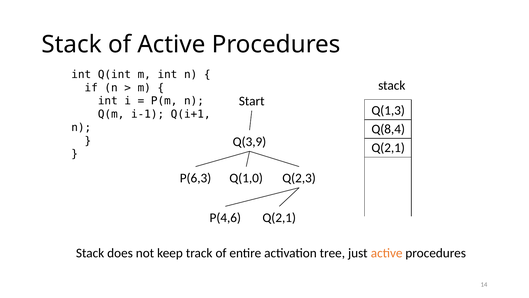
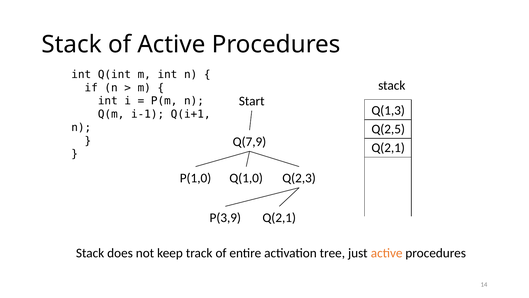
Q(8,4: Q(8,4 -> Q(2,5 (388, 129)
Q(3,9: Q(3,9 -> Q(7,9 (249, 141)
P(6,3: P(6,3 -> P(1,0 (195, 178)
P(4,6: P(4,6 -> P(3,9 (225, 217)
